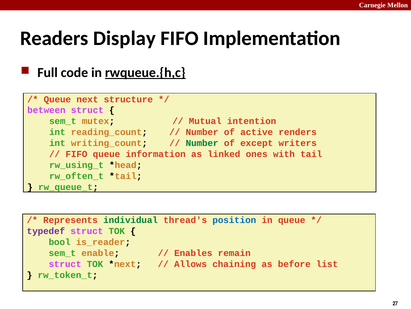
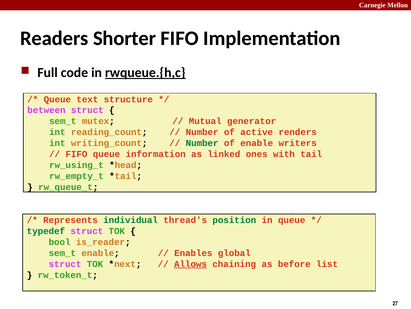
Display: Display -> Shorter (125, 38)
next: next -> text (87, 99)
intention: intention -> generator (252, 121)
of except: except -> enable (257, 143)
rw_often_t: rw_often_t -> rw_empty_t (76, 176)
position colour: blue -> green (234, 220)
typedef colour: purple -> green (46, 231)
remain: remain -> global (234, 253)
Allows underline: none -> present (191, 264)
